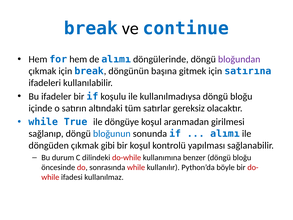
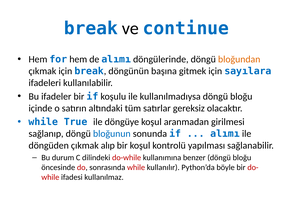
bloğundan colour: purple -> orange (239, 59)
satırına: satırına -> sayılara (248, 71)
gibi: gibi -> alıp (108, 145)
